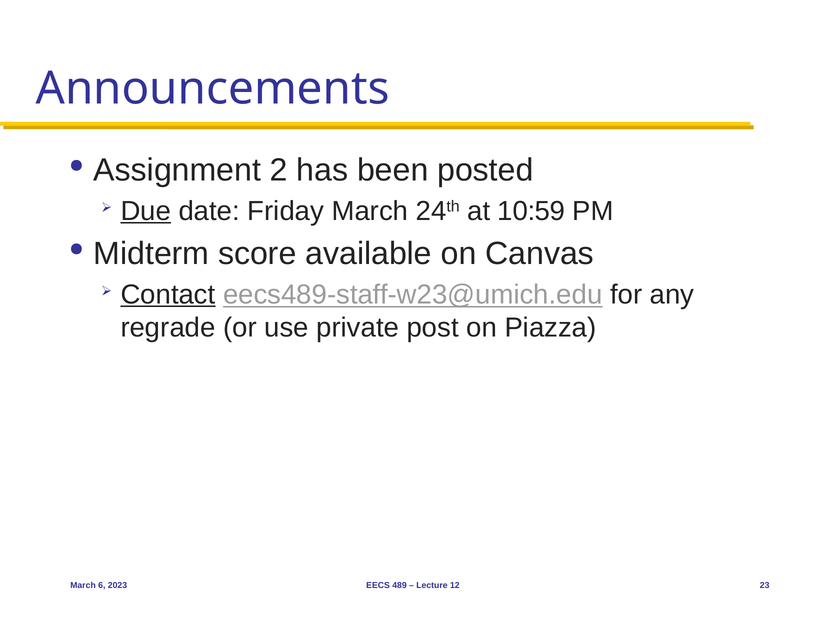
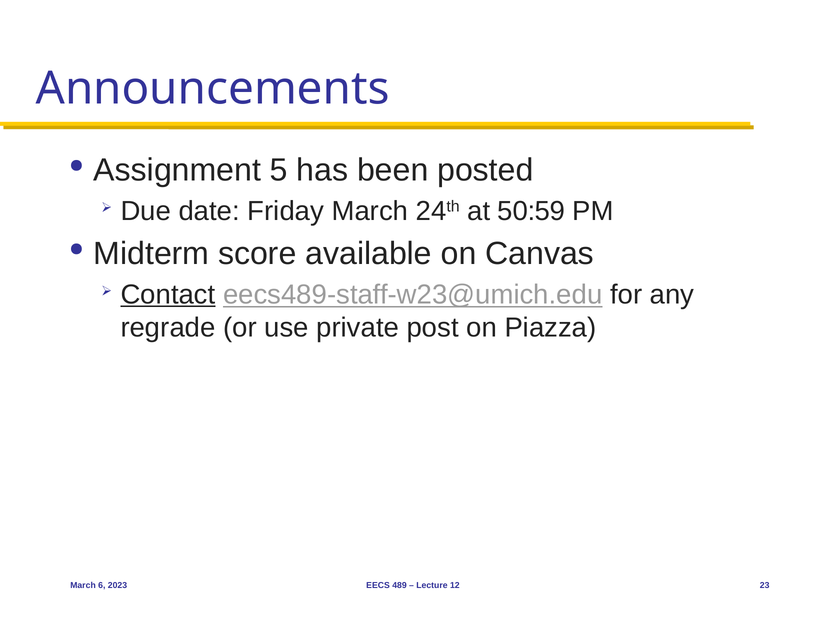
2: 2 -> 5 (279, 170)
Due underline: present -> none (146, 211)
10:59: 10:59 -> 50:59 (531, 211)
